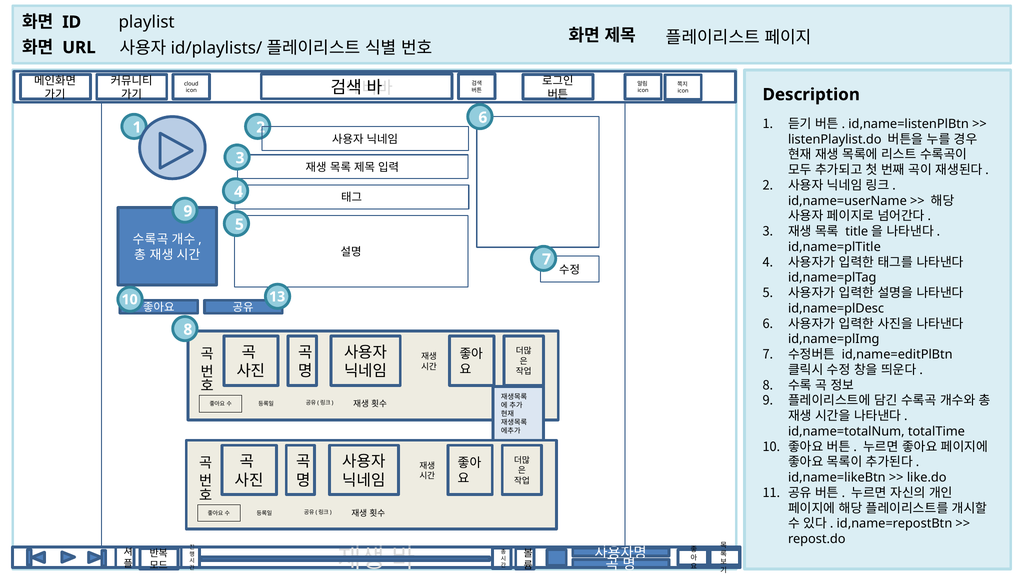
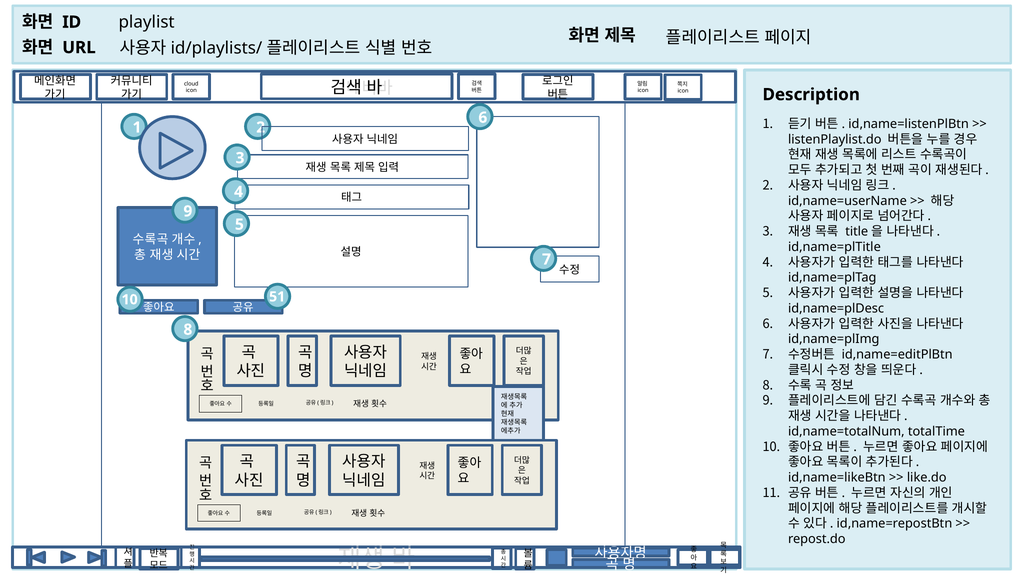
13: 13 -> 51 (277, 297)
